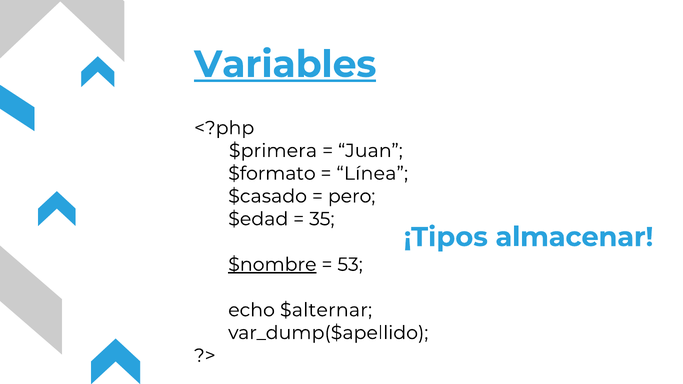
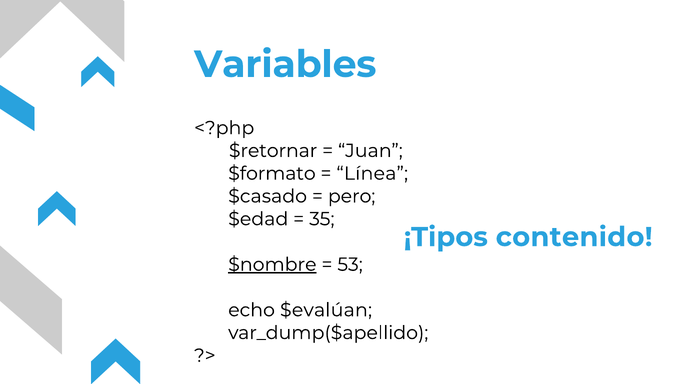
Variables underline: present -> none (285, 64)
$primera: $primera -> $retornar (273, 151)
almacenar: almacenar -> contenido (574, 237)
$alternar: $alternar -> $evalúan (326, 310)
